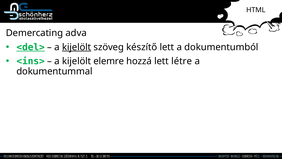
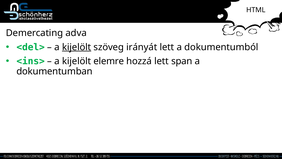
<del> underline: present -> none (31, 47)
készítő: készítő -> irányát (142, 47)
létre: létre -> span (182, 61)
dokumentummal: dokumentummal -> dokumentumban (54, 71)
